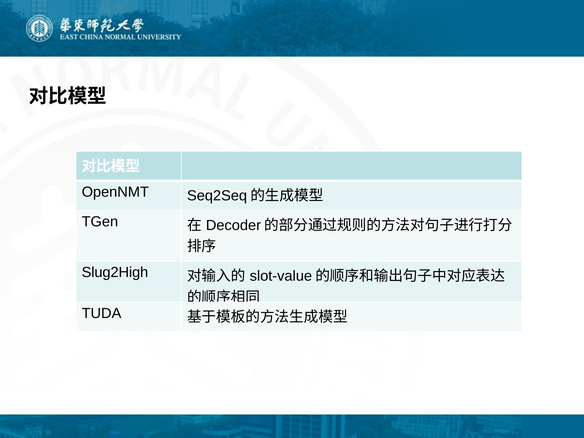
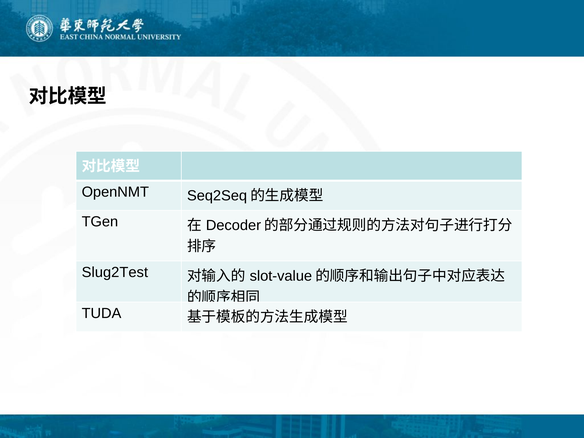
Slug2High: Slug2High -> Slug2Test (115, 272)
